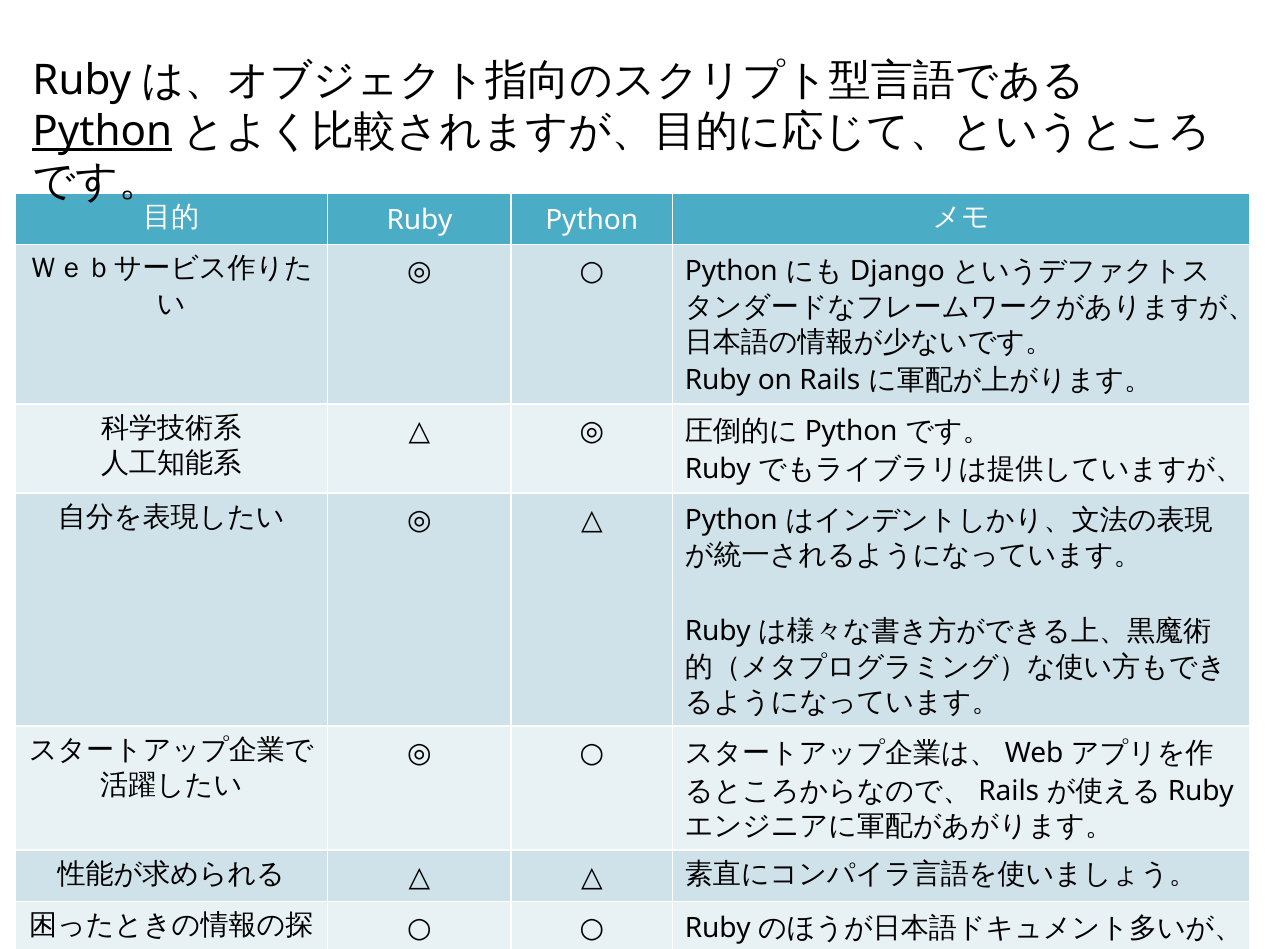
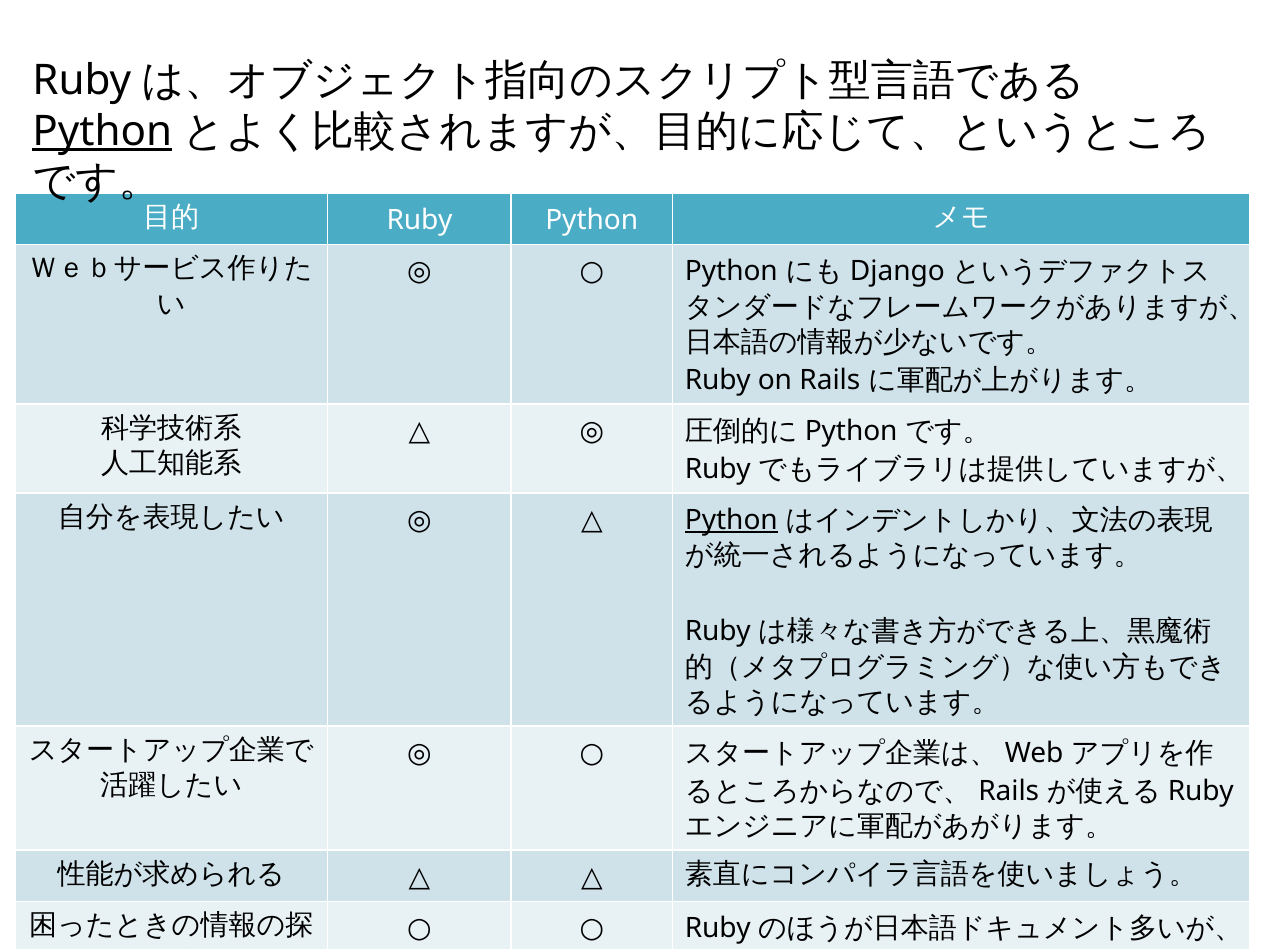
Python underline: none -> present (731, 520)
